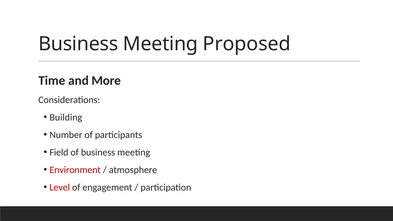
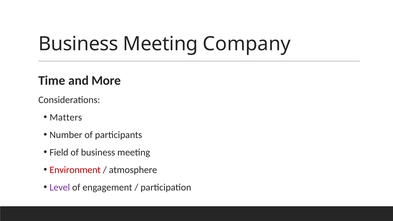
Proposed: Proposed -> Company (247, 44)
Building: Building -> Matters (66, 117)
Level colour: red -> purple (60, 188)
